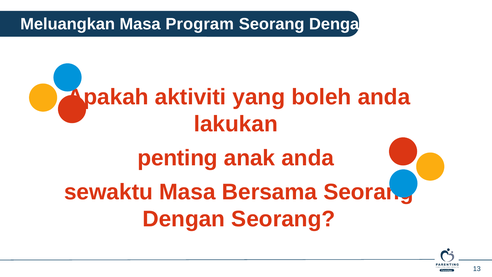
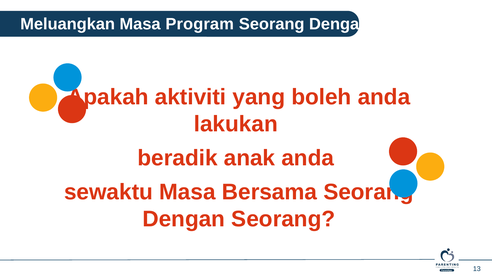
penting: penting -> beradik (178, 158)
